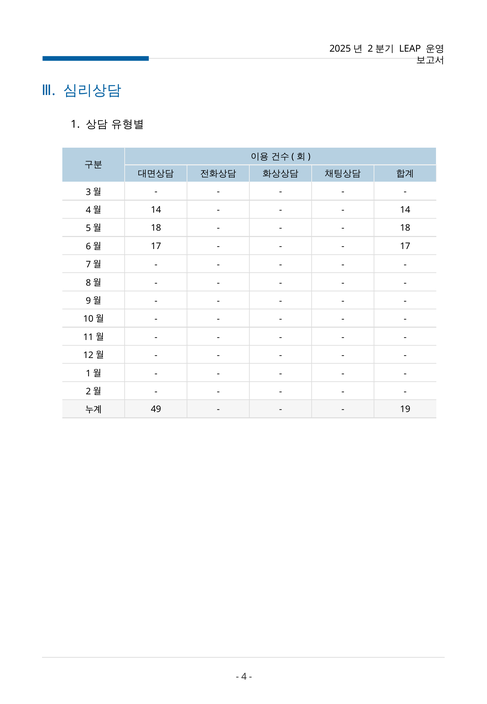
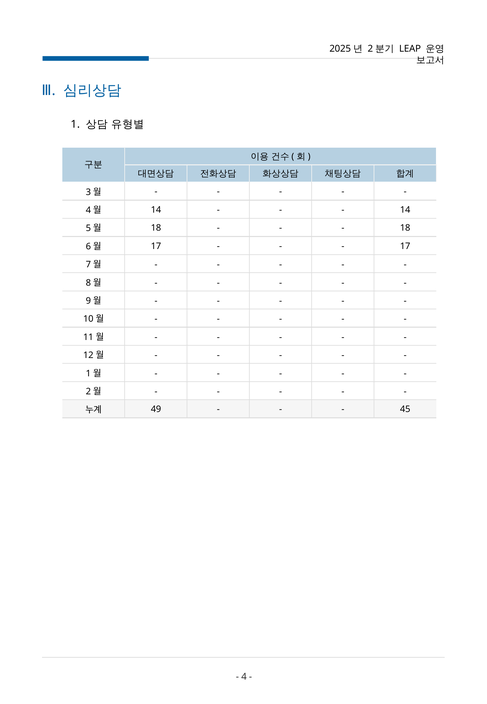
19: 19 -> 45 (405, 409)
